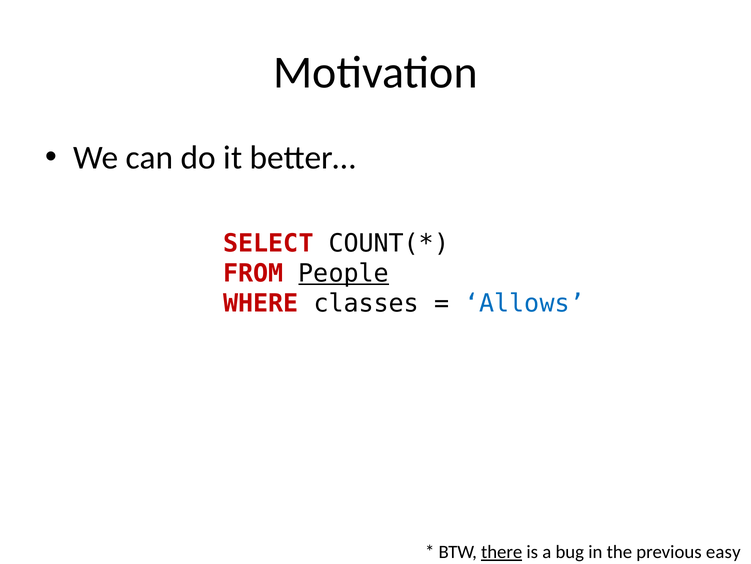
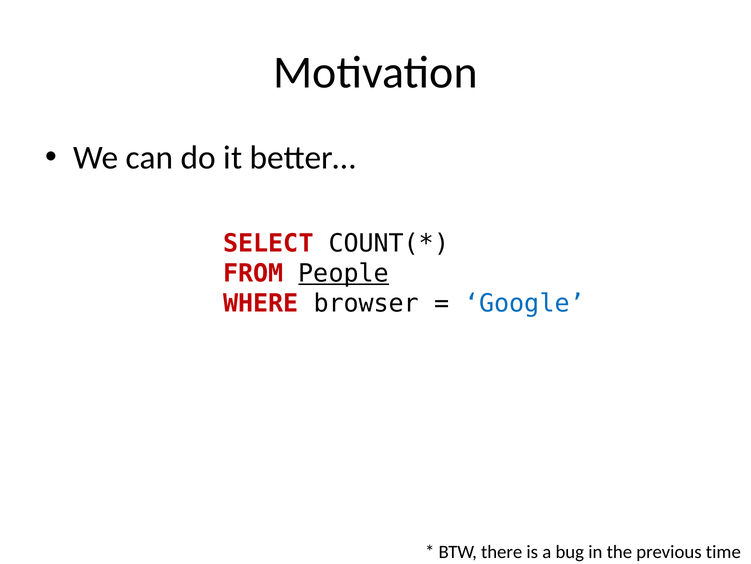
classes: classes -> browser (366, 303)
Allows: Allows -> Google (524, 303)
there underline: present -> none (502, 551)
easy: easy -> time (723, 551)
